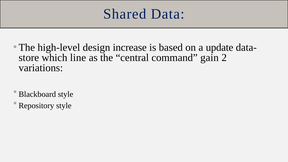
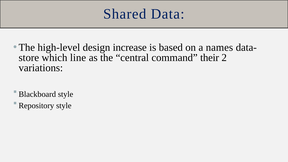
update: update -> names (219, 47)
gain: gain -> their (210, 58)
